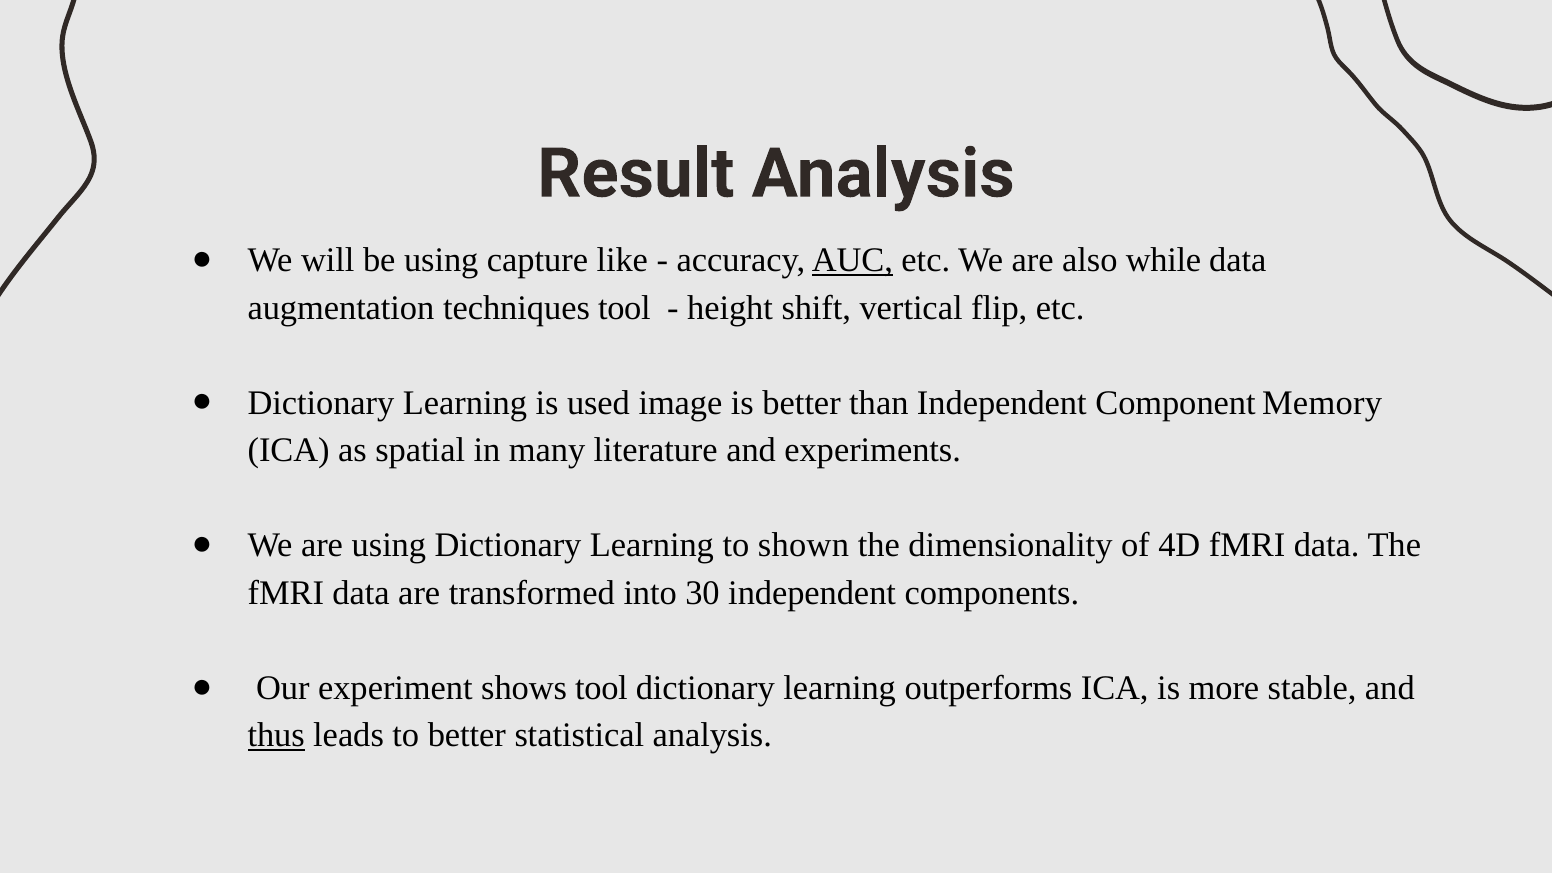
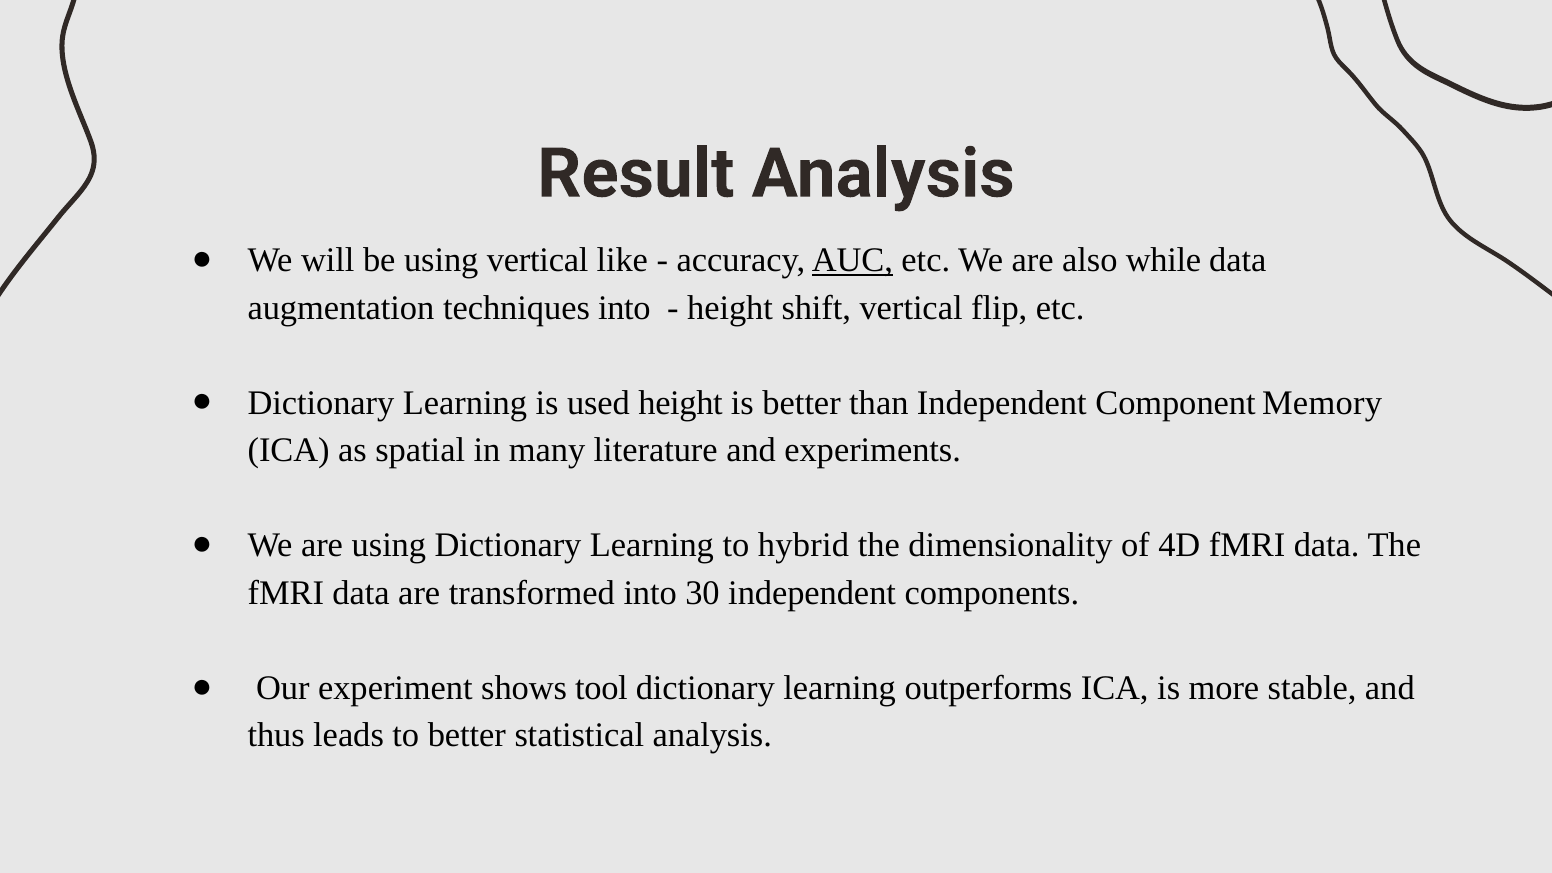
using capture: capture -> vertical (538, 260)
techniques tool: tool -> into (624, 308)
used image: image -> height (681, 403)
shown: shown -> hybrid (803, 545)
thus underline: present -> none (276, 735)
